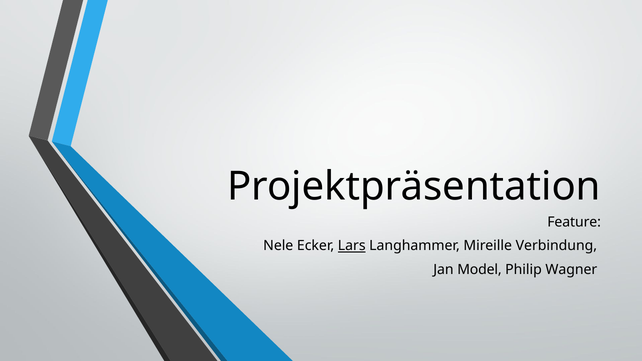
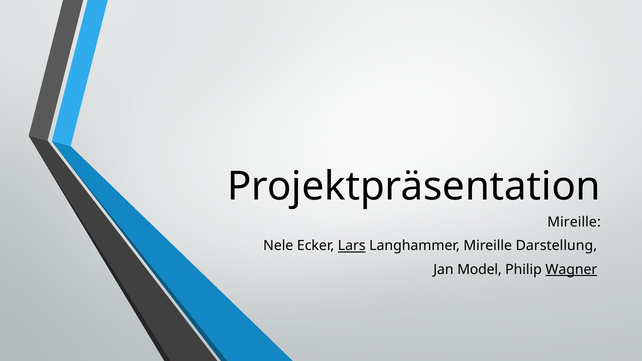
Feature: Feature -> Mireille (574, 222)
Verbindung: Verbindung -> Darstellung (556, 246)
Wagner underline: none -> present (571, 270)
